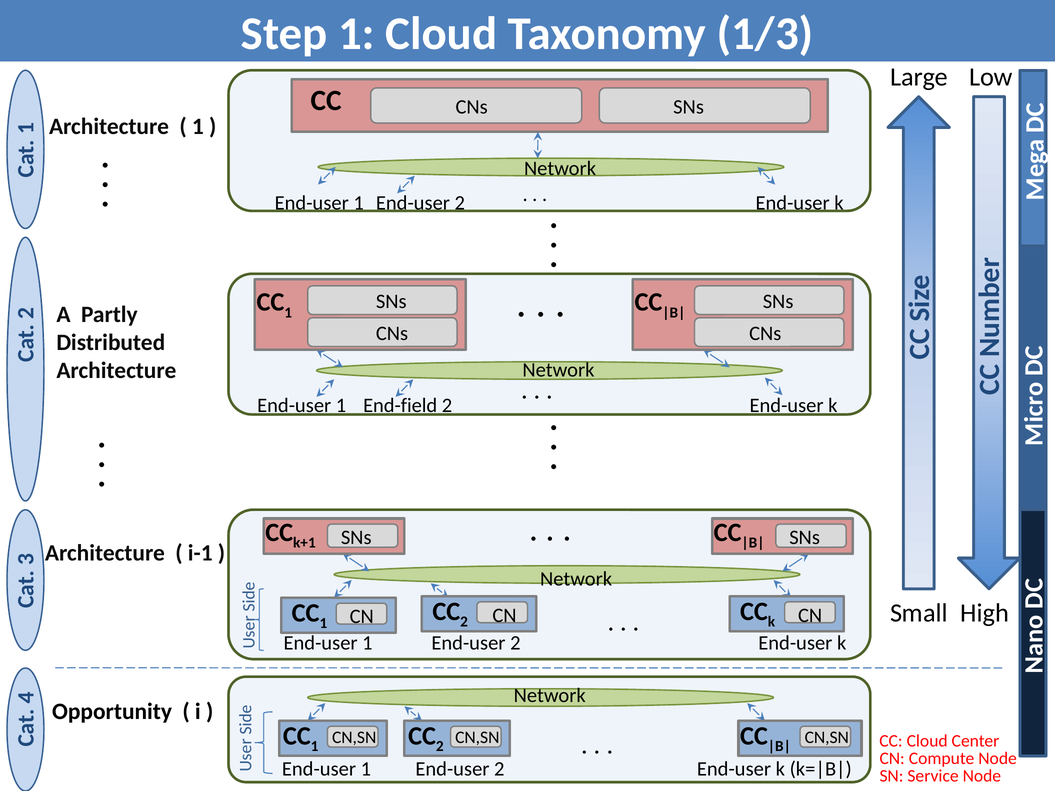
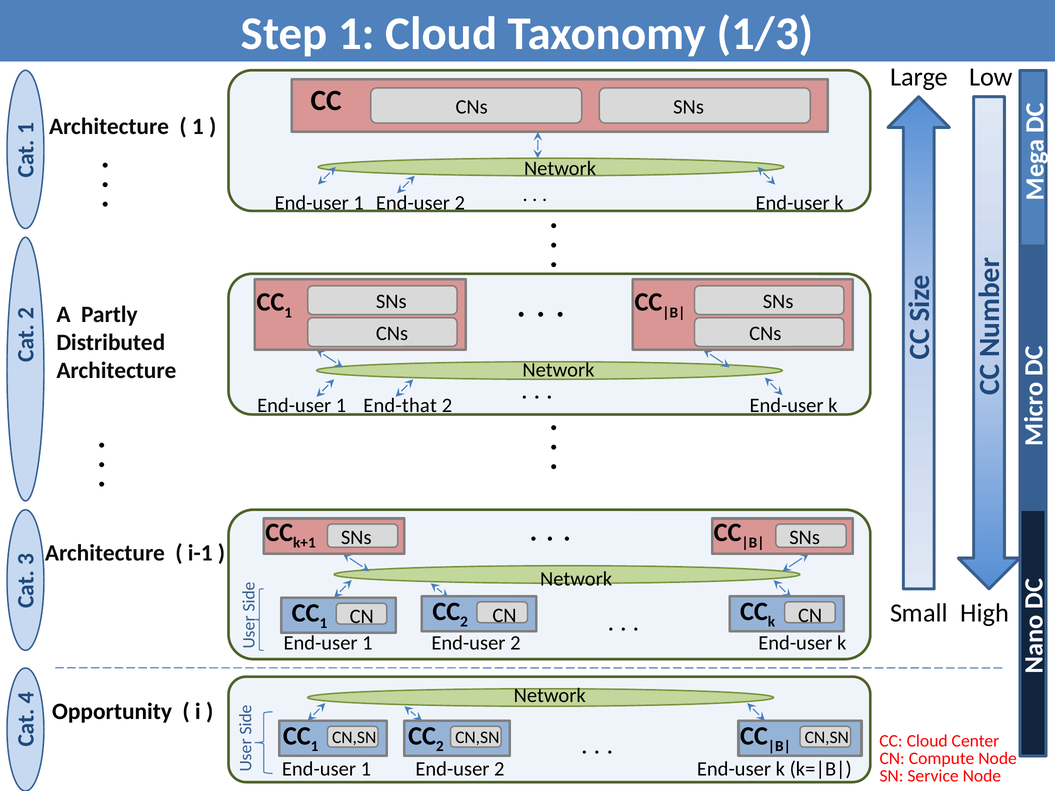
End-field: End-field -> End-that (400, 405)
